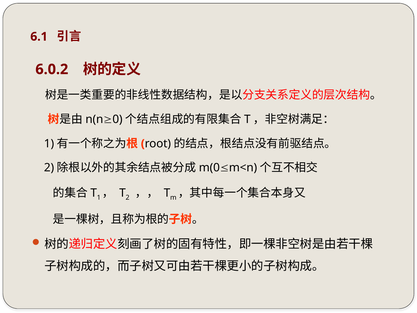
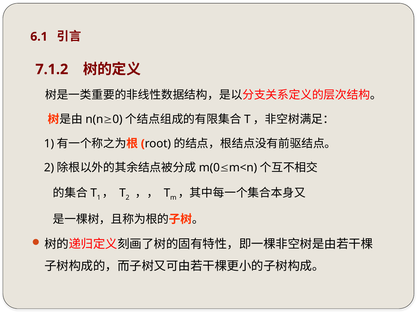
6.0.2: 6.0.2 -> 7.1.2 (52, 69)
